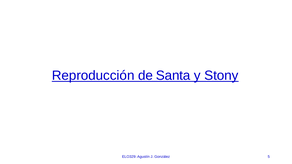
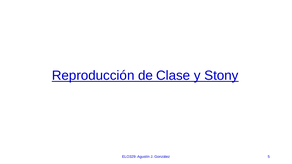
Santa: Santa -> Clase (173, 76)
